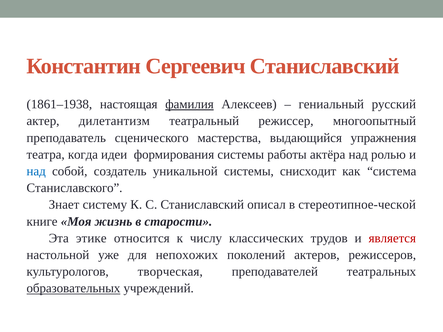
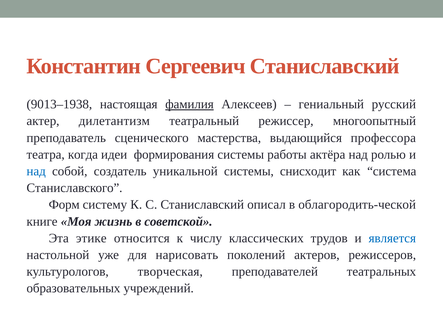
1861–1938: 1861–1938 -> 9013–1938 (59, 104)
упражнения: упражнения -> профессора (383, 138)
Знает: Знает -> Форм (64, 205)
стереотипное-ческой: стереотипное-ческой -> облагородить-ческой (357, 205)
старости: старости -> советской (178, 222)
является colour: red -> blue (392, 238)
непохожих: непохожих -> нарисовать (187, 255)
образовательных underline: present -> none (73, 289)
